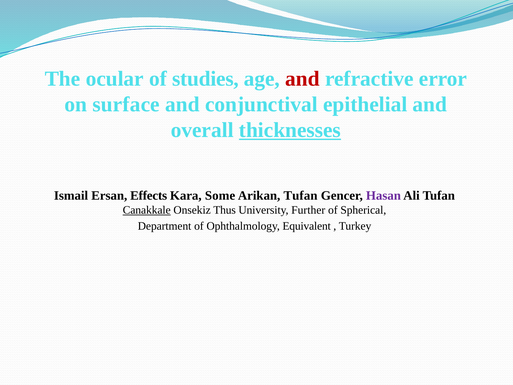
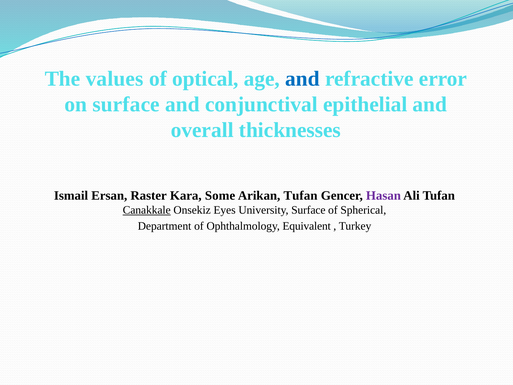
ocular: ocular -> values (115, 79)
studies: studies -> optical (205, 79)
and colour: red -> blue (302, 79)
thicknesses underline: present -> none (290, 130)
Effects: Effects -> Raster (149, 195)
Thus: Thus -> Eyes (225, 210)
University Further: Further -> Surface (308, 210)
